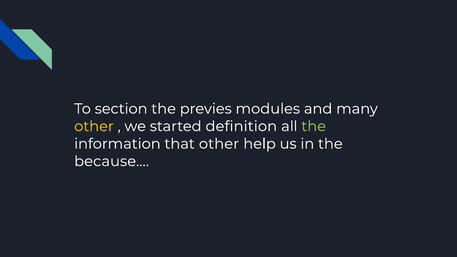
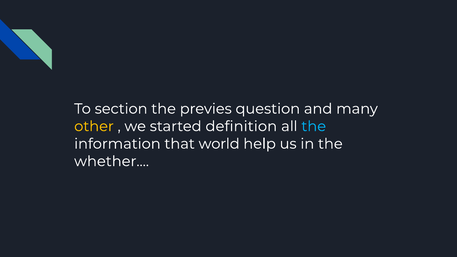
modules: modules -> question (268, 109)
the colour: light green -> light blue (314, 126)
that other: other -> world (219, 144)
because: because -> whether (112, 161)
